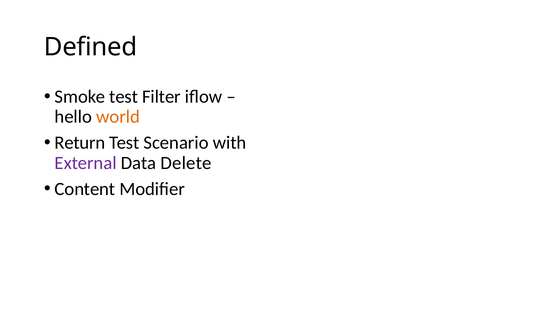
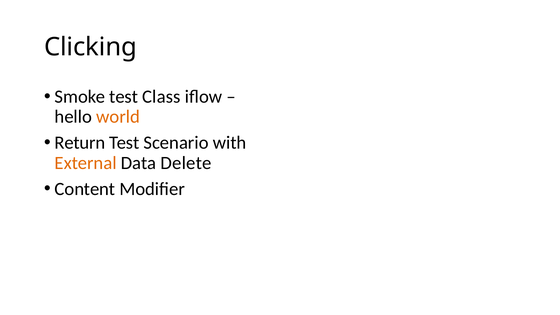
Defined: Defined -> Clicking (90, 47)
Filter: Filter -> Class (161, 97)
External colour: purple -> orange (86, 163)
